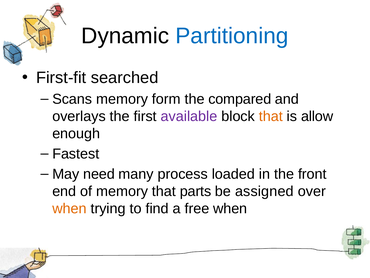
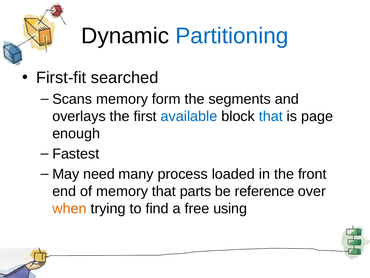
compared: compared -> segments (240, 99)
available colour: purple -> blue (189, 116)
that colour: orange -> blue (271, 116)
allow: allow -> page (317, 116)
assigned: assigned -> reference (265, 191)
free when: when -> using (230, 208)
